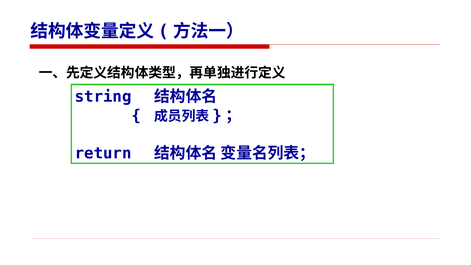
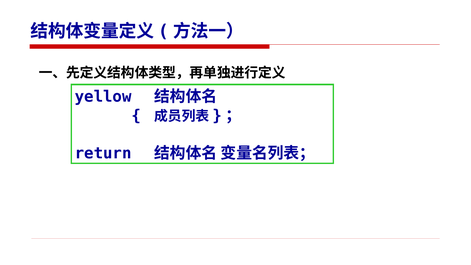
string: string -> yellow (103, 97)
